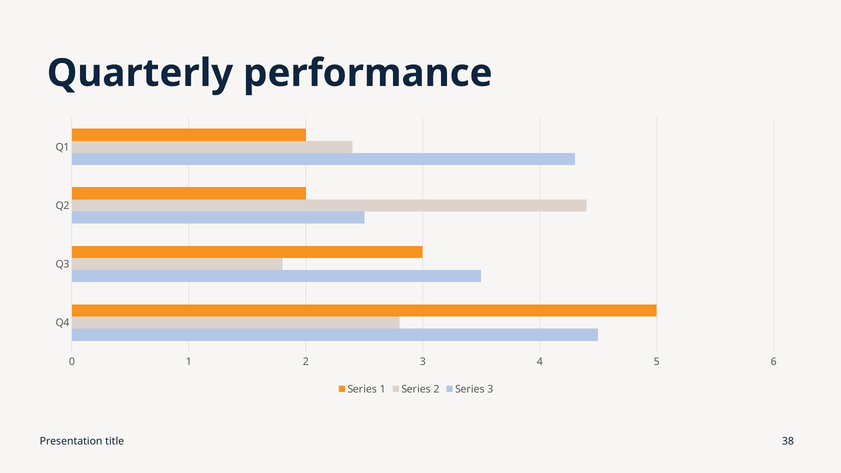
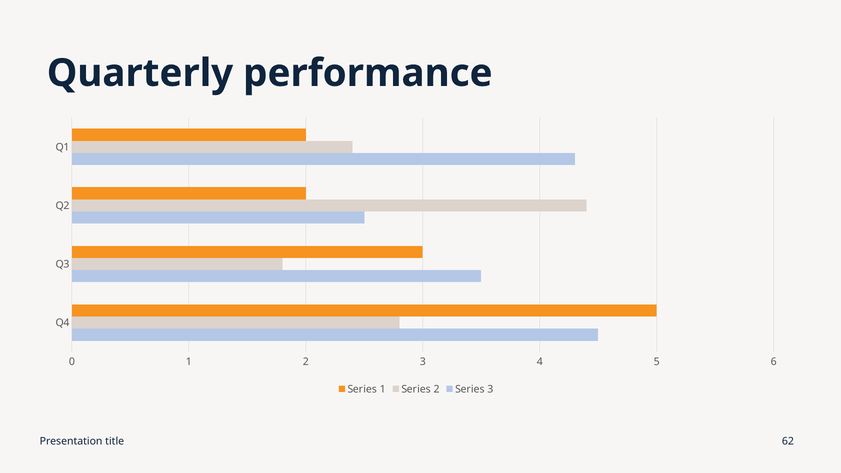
38: 38 -> 62 (788, 441)
